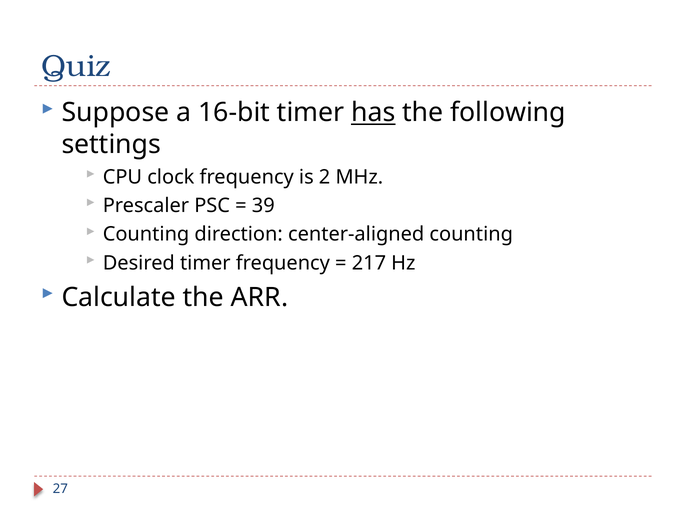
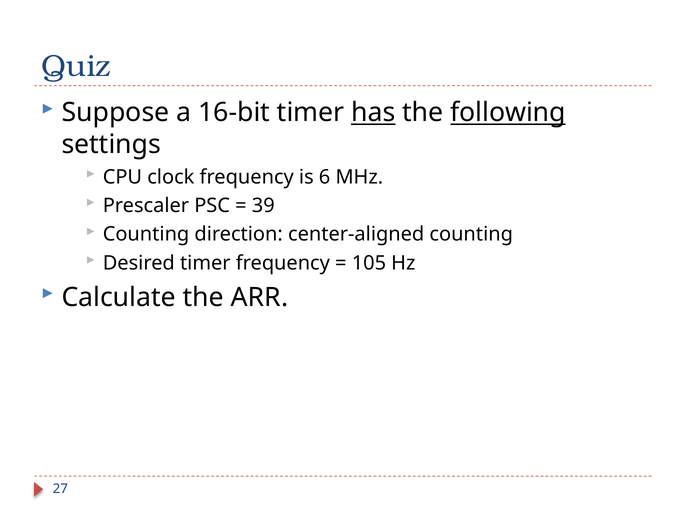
following underline: none -> present (508, 113)
2: 2 -> 6 (325, 177)
217: 217 -> 105 (369, 263)
